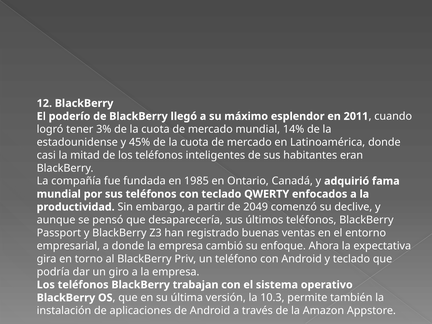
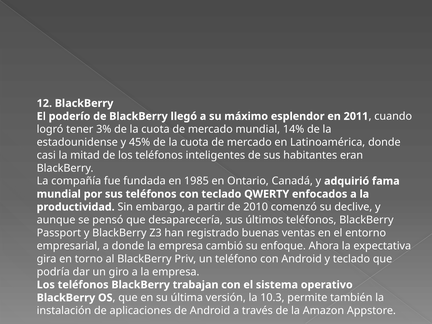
2049: 2049 -> 2010 (256, 207)
